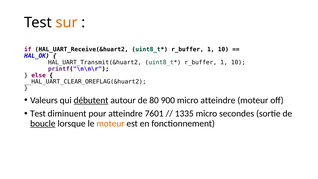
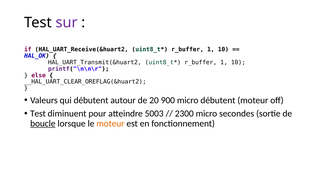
sur colour: orange -> purple (67, 23)
débutent underline: present -> none (91, 100)
80: 80 -> 20 (154, 100)
micro atteindre: atteindre -> débutent (218, 100)
7601: 7601 -> 5003 (154, 113)
1335: 1335 -> 2300 (184, 113)
